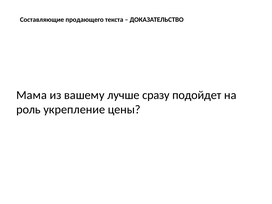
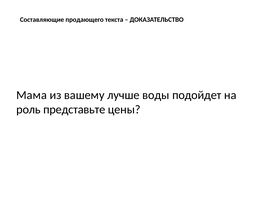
сразу: сразу -> воды (156, 95)
укрепление: укрепление -> представьте (74, 110)
